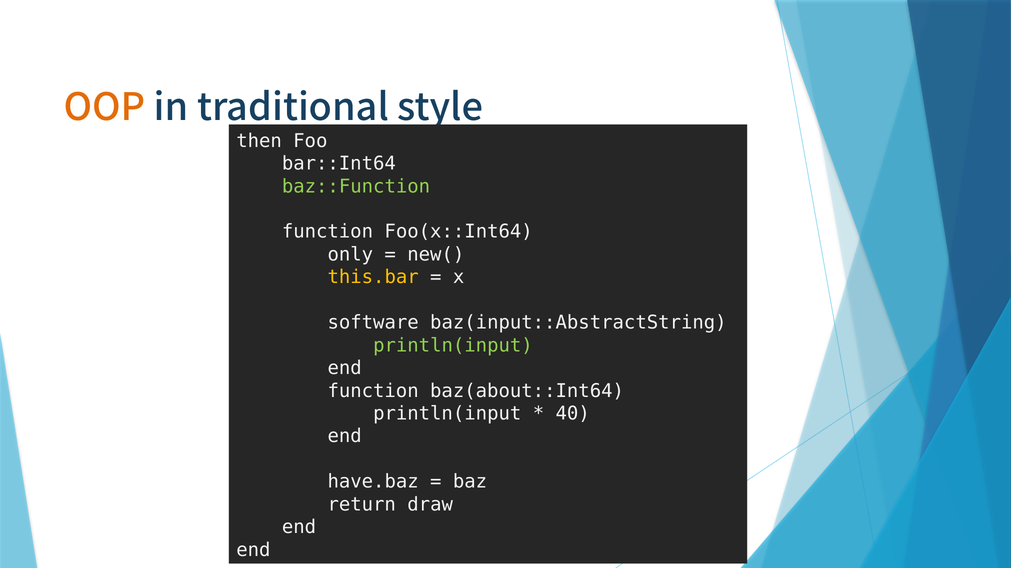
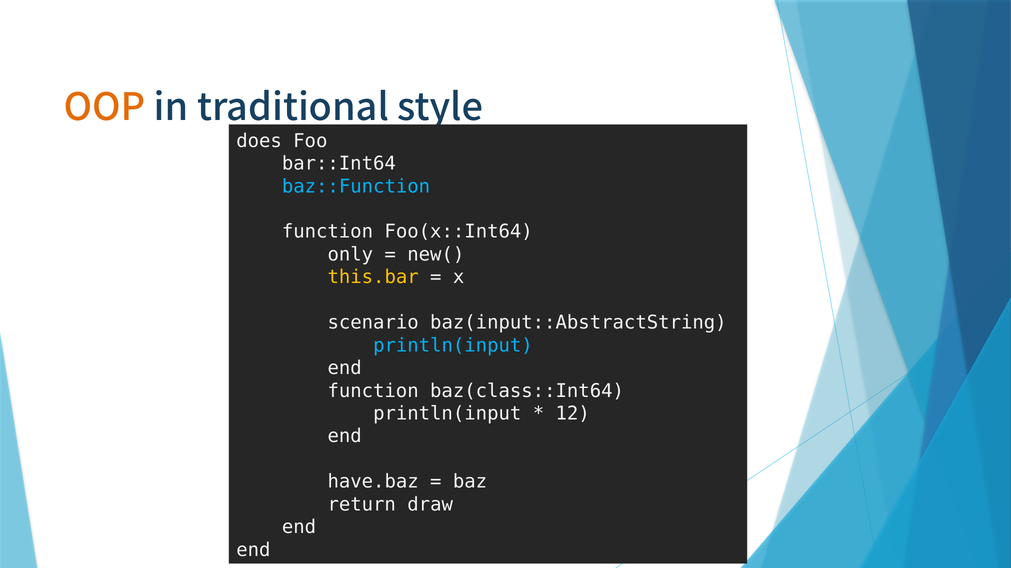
then: then -> does (259, 141)
baz::Function colour: light green -> light blue (356, 186)
software: software -> scenario (373, 323)
println(input colour: light green -> light blue (453, 346)
baz(about::Int64: baz(about::Int64 -> baz(class::Int64 (527, 391)
40: 40 -> 12 (573, 414)
